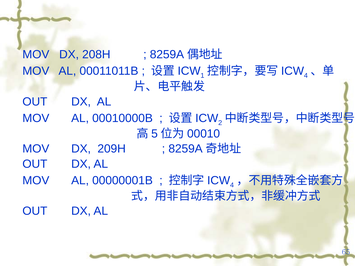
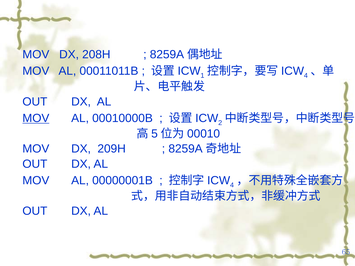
MOV underline: none -> present (36, 118)
